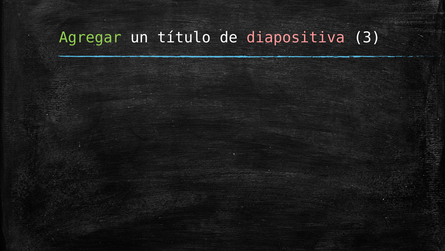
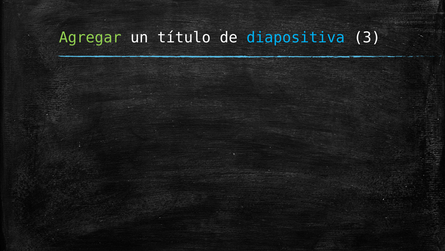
diapositiva colour: pink -> light blue (296, 38)
